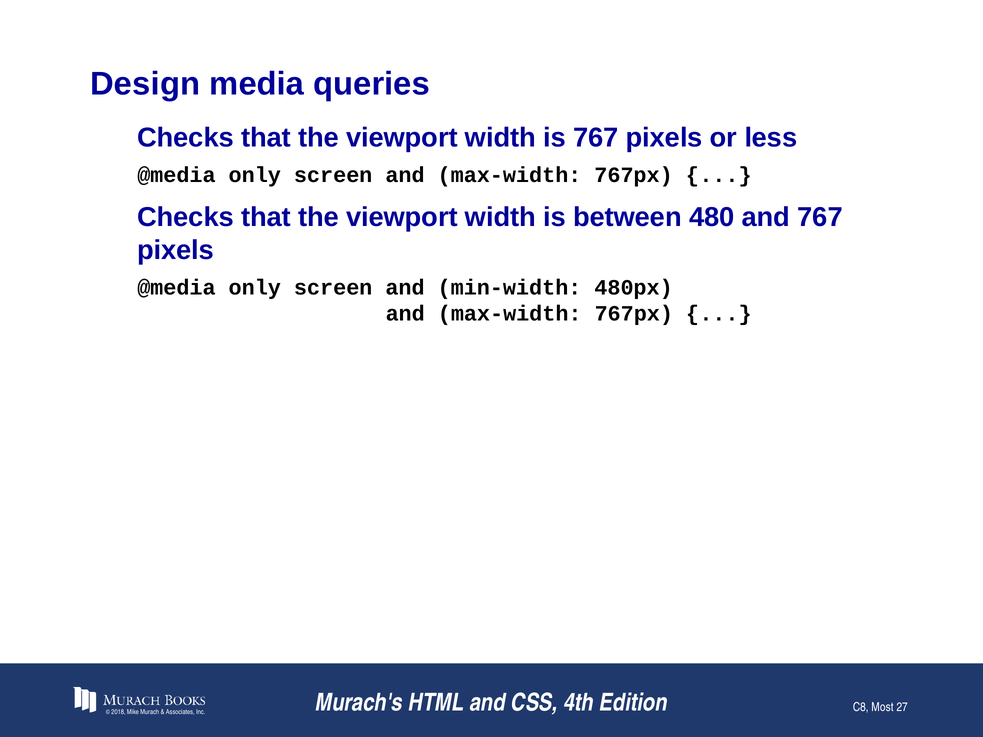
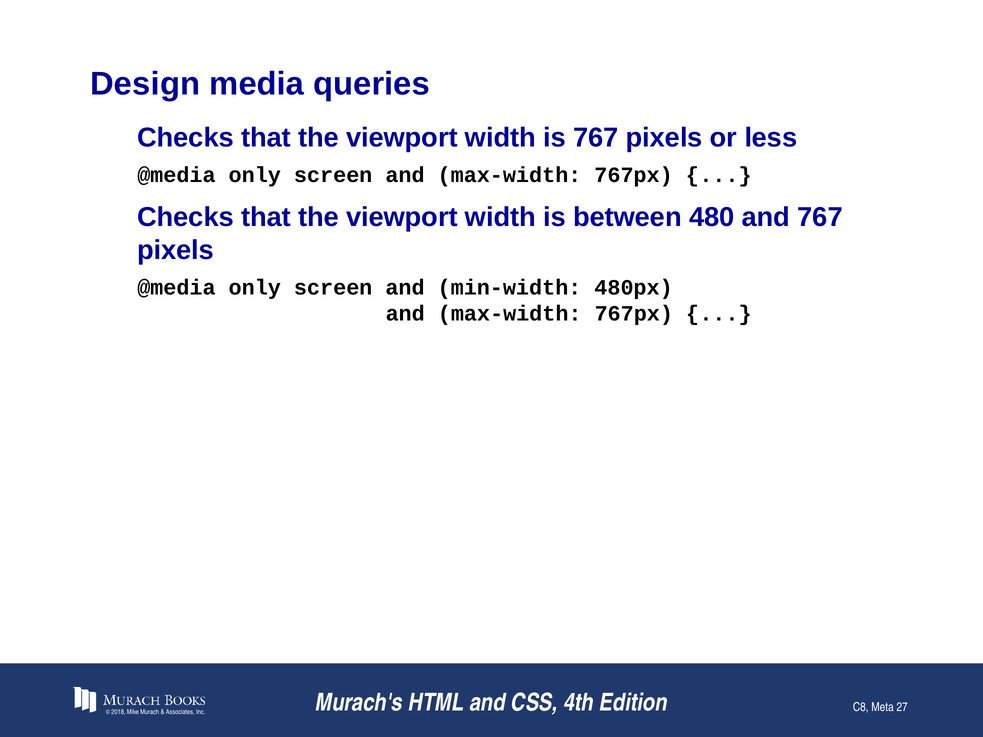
Most: Most -> Meta (883, 707)
